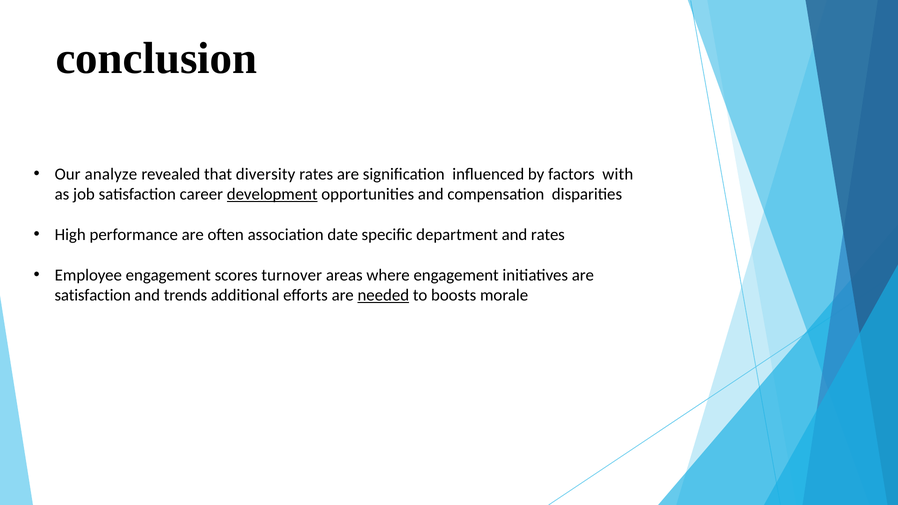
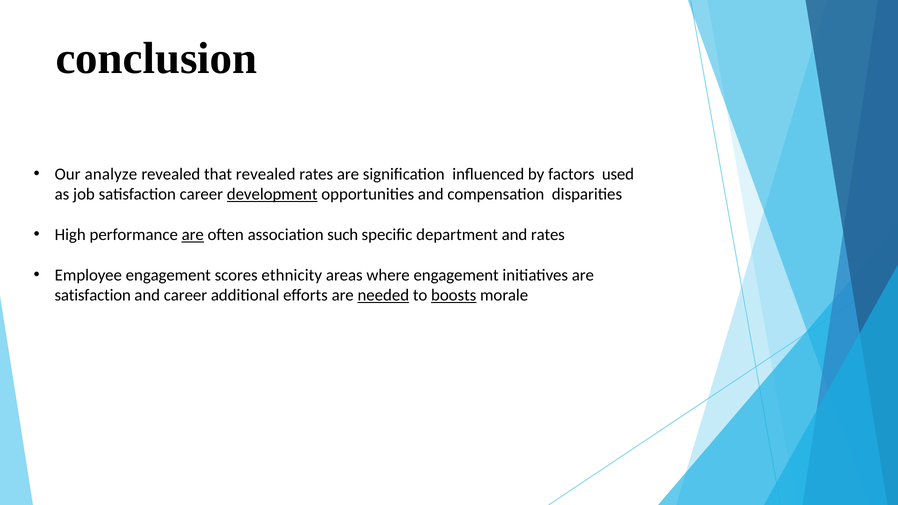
that diversity: diversity -> revealed (266, 174)
with: with -> used (618, 174)
are underline: none -> present (193, 235)
date: date -> such (343, 235)
turnover: turnover -> ethnicity (292, 275)
and trends: trends -> career (185, 295)
boosts underline: none -> present (454, 295)
